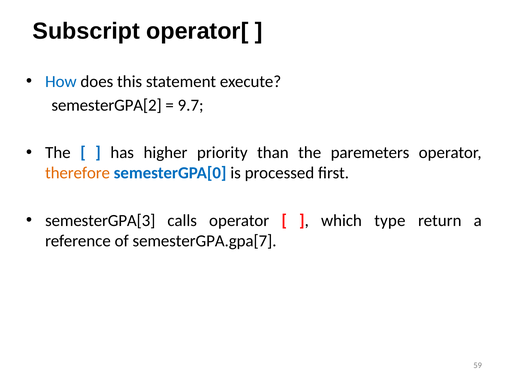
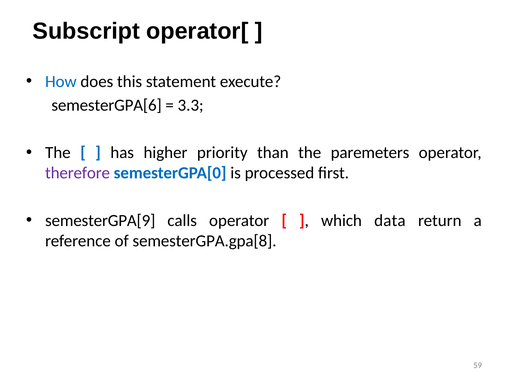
semesterGPA[2: semesterGPA[2 -> semesterGPA[6 (107, 105)
9.7: 9.7 -> 3.3 (191, 105)
therefore colour: orange -> purple (78, 173)
semesterGPA[3: semesterGPA[3 -> semesterGPA[9 (100, 220)
type: type -> data (390, 220)
semesterGPA.gpa[7: semesterGPA.gpa[7 -> semesterGPA.gpa[8 (205, 241)
